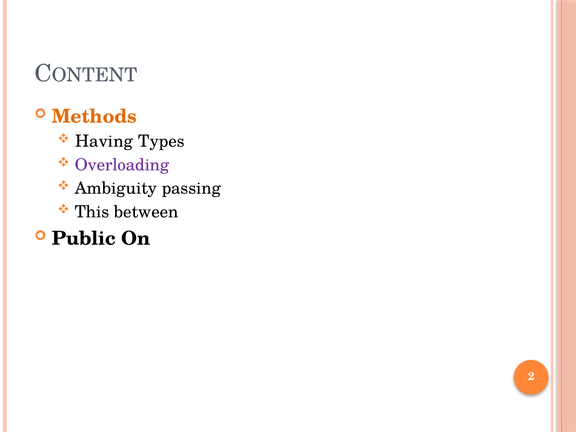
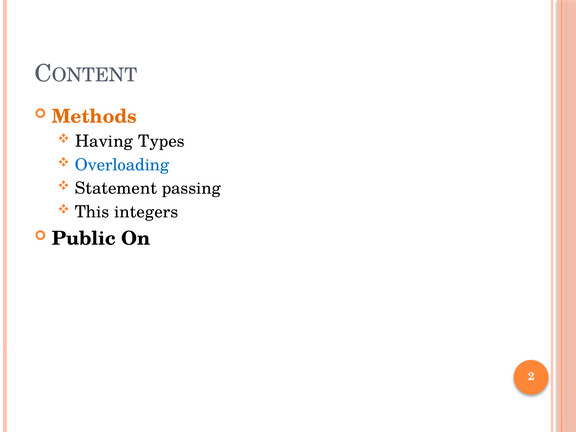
Overloading colour: purple -> blue (122, 165)
Ambiguity: Ambiguity -> Statement (116, 188)
between: between -> integers (146, 212)
